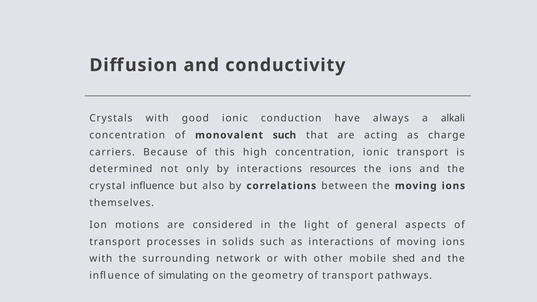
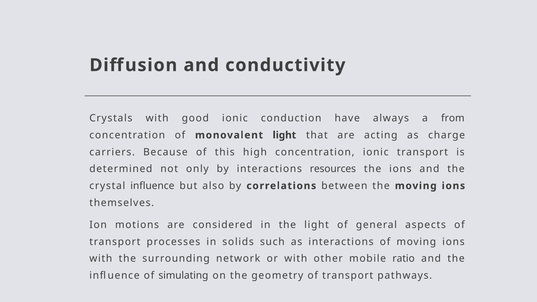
alkali: alkali -> from (453, 118)
monovalent such: such -> light (284, 135)
shed: shed -> ratio (404, 259)
